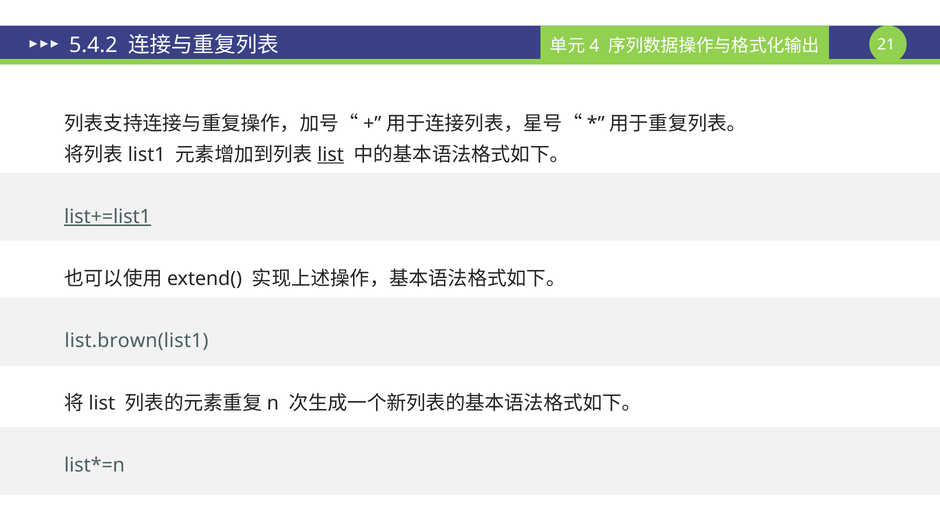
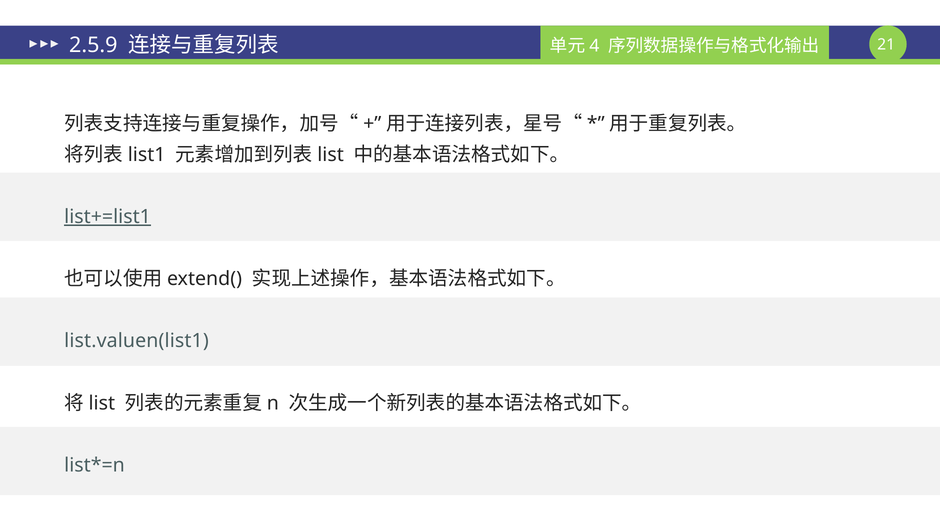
5.4.2: 5.4.2 -> 2.5.9 (93, 45)
list underline: present -> none (331, 155)
list.brown(list1: list.brown(list1 -> list.valuen(list1 (137, 341)
